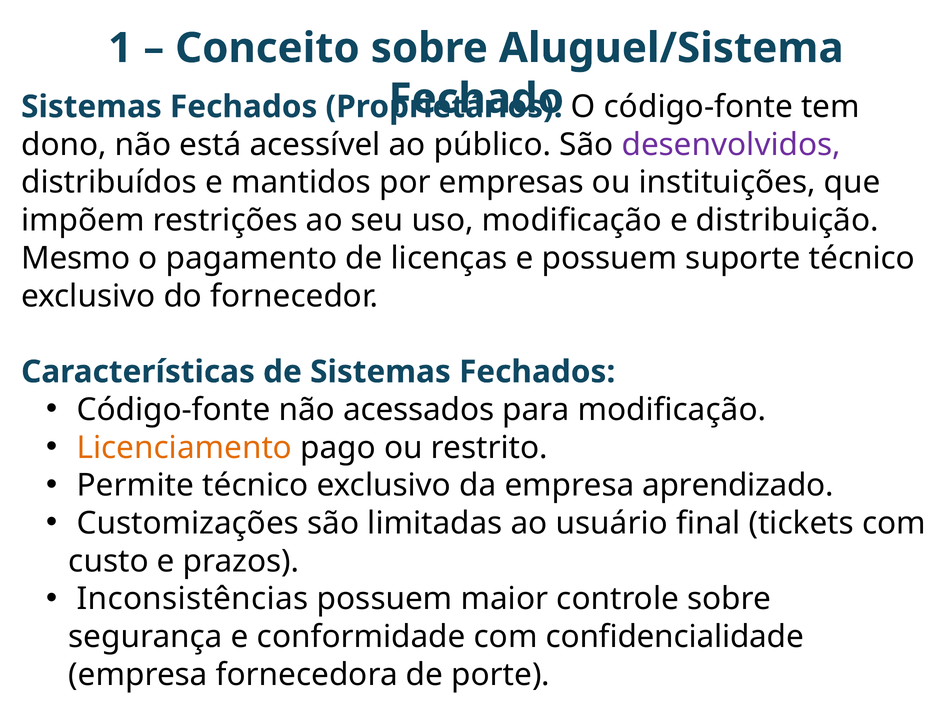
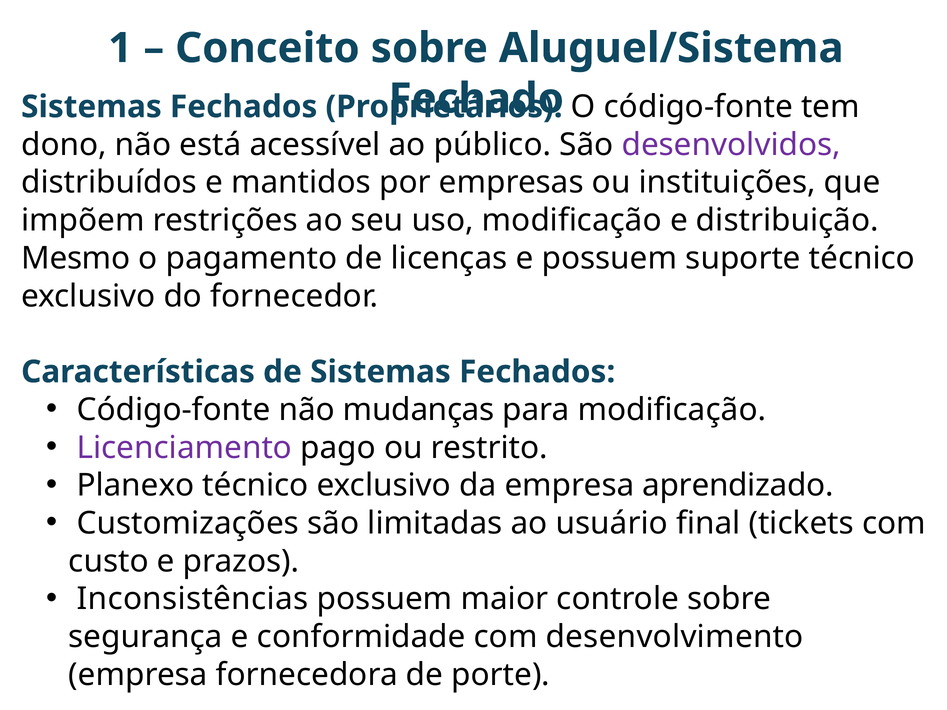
acessados: acessados -> mudanças (419, 410)
Licenciamento colour: orange -> purple (184, 448)
Permite: Permite -> Planexo (135, 486)
confidencialidade: confidencialidade -> desenvolvimento (675, 637)
